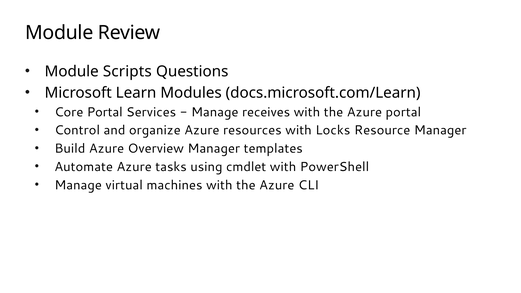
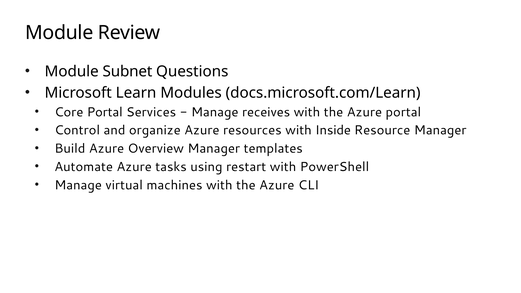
Scripts: Scripts -> Subnet (127, 71)
Locks: Locks -> Inside (333, 130)
cmdlet: cmdlet -> restart (246, 167)
